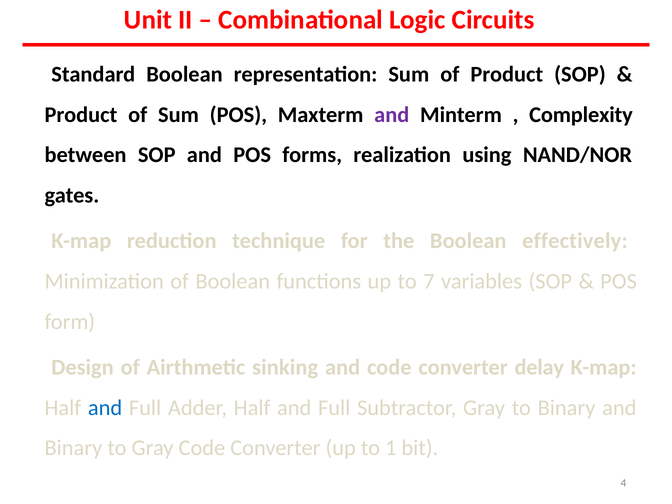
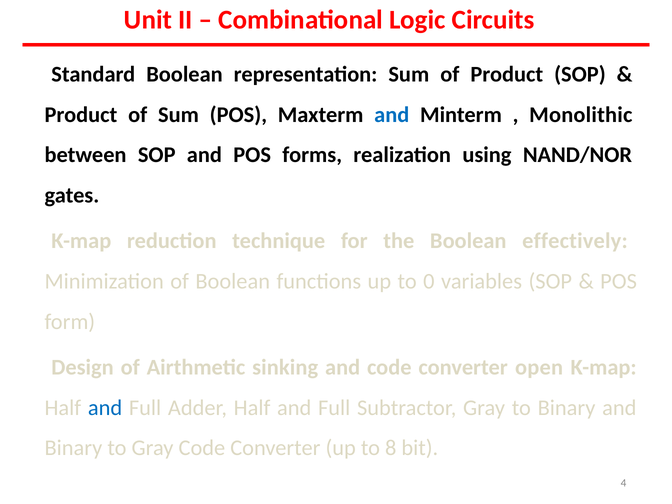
and colour: purple -> blue (392, 115)
Complexity: Complexity -> Monolithic (581, 115)
7: 7 -> 0 (429, 281)
delay: delay -> open (539, 367)
1: 1 -> 8 (391, 448)
